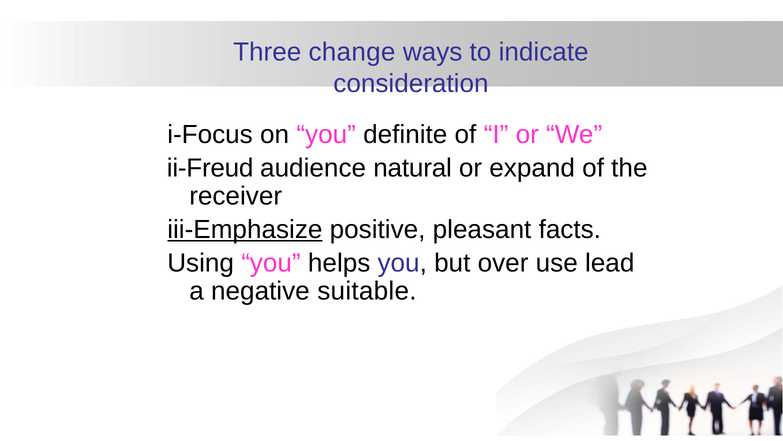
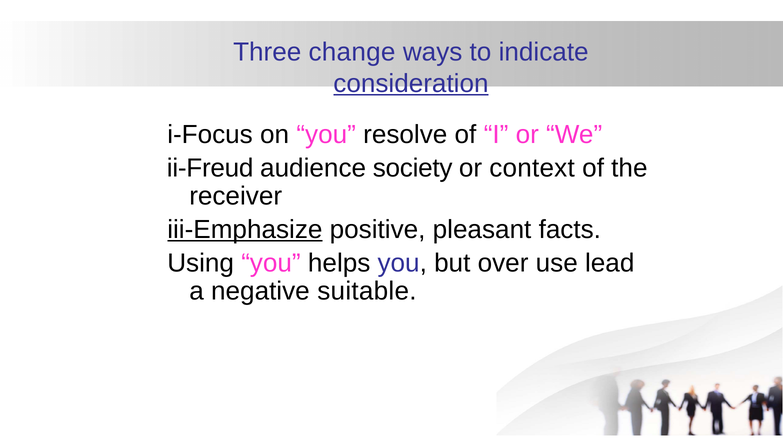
consideration underline: none -> present (411, 84)
definite: definite -> resolve (405, 134)
natural: natural -> society (413, 168)
expand: expand -> context (532, 168)
